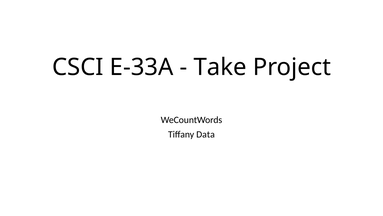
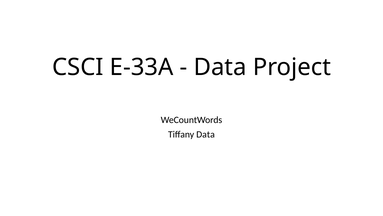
Take: Take -> Data (220, 67)
